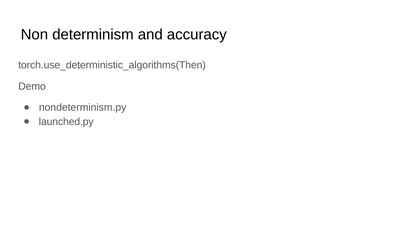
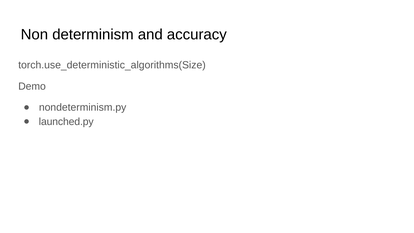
torch.use_deterministic_algorithms(Then: torch.use_deterministic_algorithms(Then -> torch.use_deterministic_algorithms(Size (112, 65)
